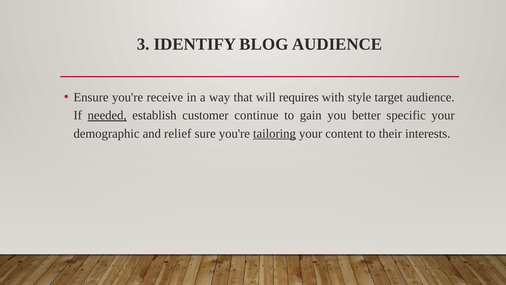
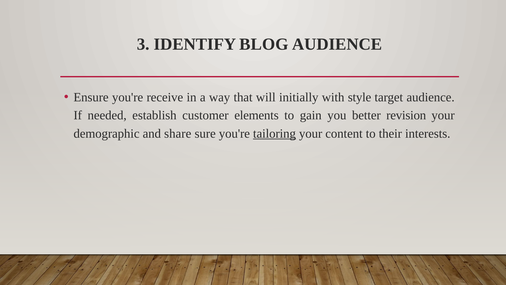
requires: requires -> initially (299, 97)
needed underline: present -> none (107, 115)
continue: continue -> elements (257, 115)
specific: specific -> revision (406, 115)
relief: relief -> share (178, 133)
